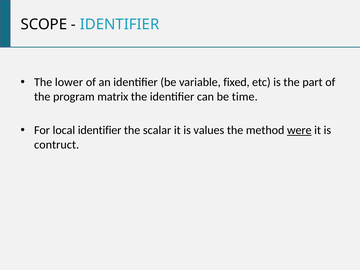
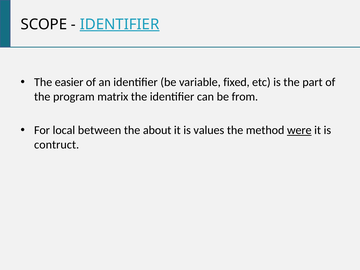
IDENTIFIER underline: none -> present (120, 24)
lower: lower -> easier (69, 82)
time: time -> from (245, 97)
local identifier: identifier -> between (100, 130)
scalar: scalar -> about (157, 130)
